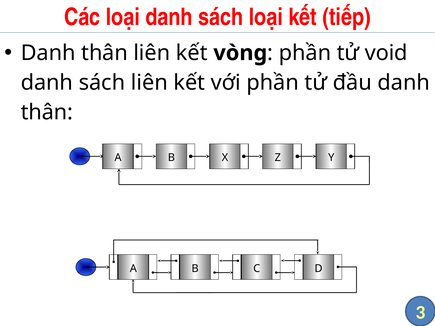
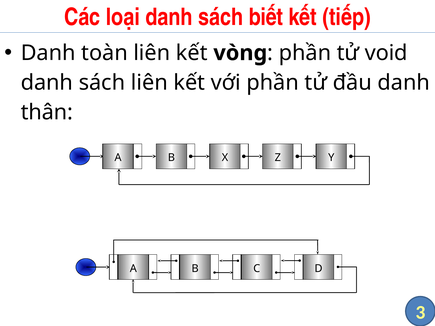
sách loại: loại -> biết (266, 17)
thân: thân -> toàn (105, 53)
